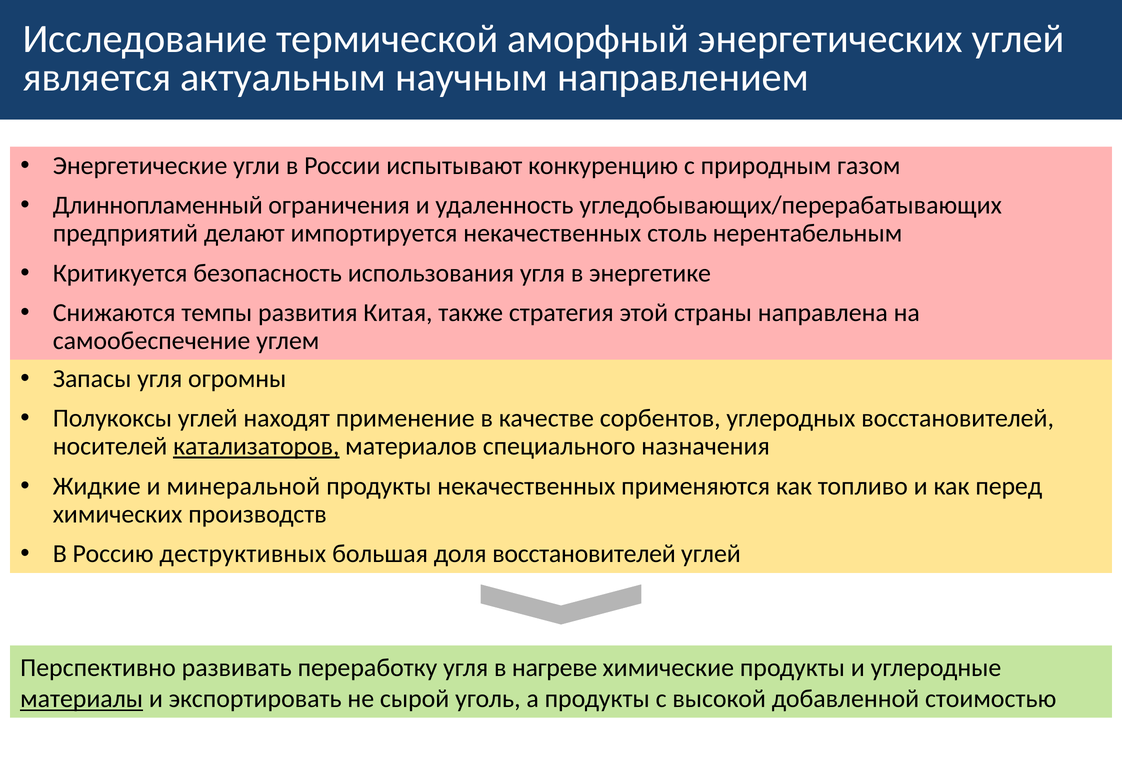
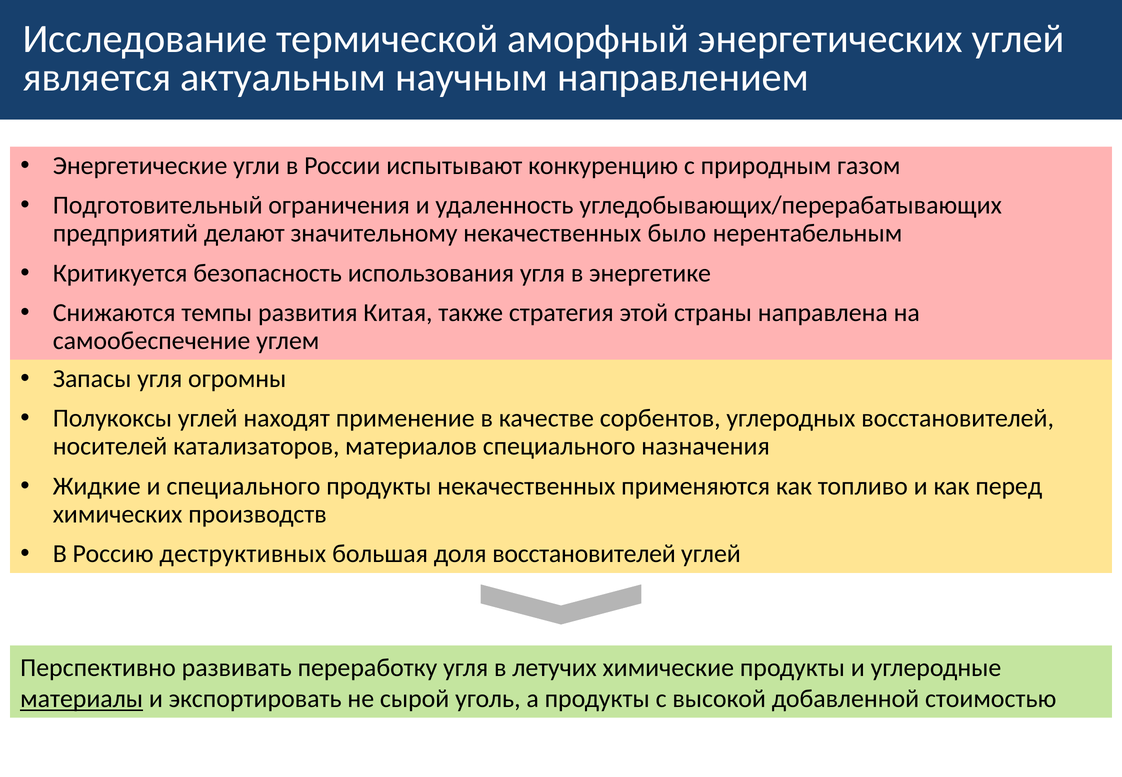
Длиннопламенный: Длиннопламенный -> Подготовительный (158, 205)
импортируется: импортируется -> значительному (374, 233)
столь: столь -> было (677, 233)
катализаторов underline: present -> none (256, 446)
и минеральной: минеральной -> специального (243, 486)
нагреве: нагреве -> летучих (555, 668)
